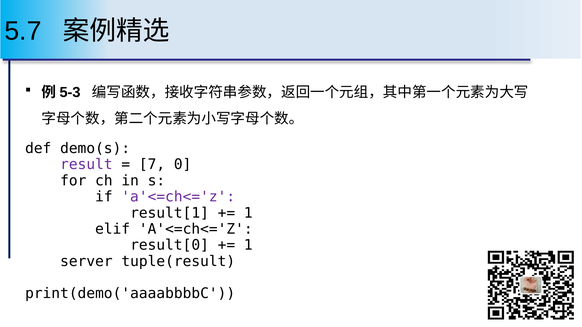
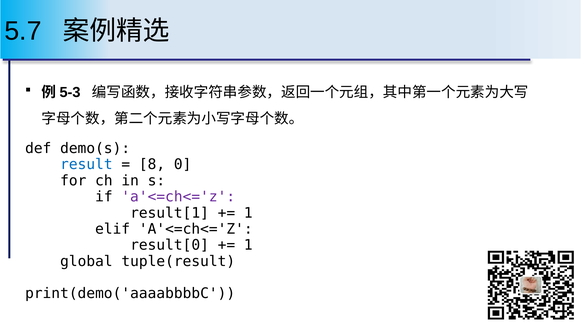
result colour: purple -> blue (86, 165)
7: 7 -> 8 (152, 165)
server: server -> global (86, 262)
